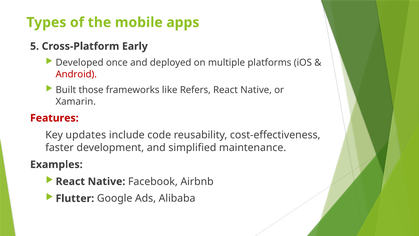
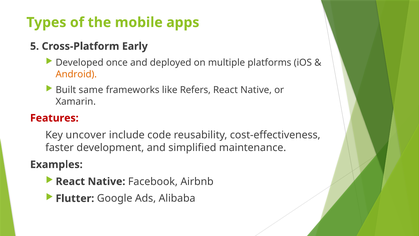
Android colour: red -> orange (76, 74)
those: those -> same (91, 90)
updates: updates -> uncover (86, 135)
